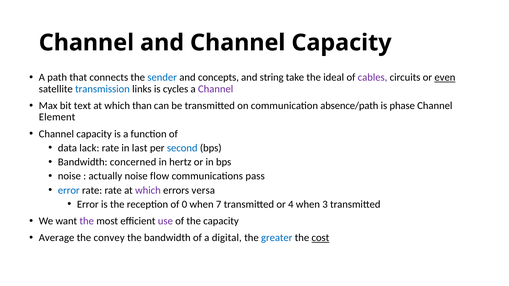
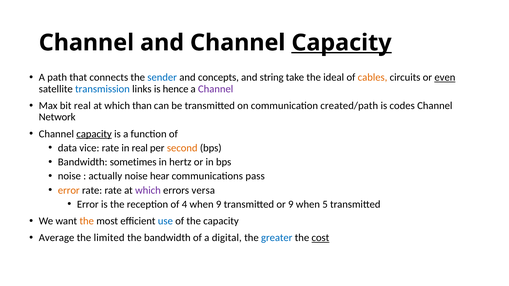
Capacity underline: none -> present (342, 43)
cables colour: purple -> orange (373, 78)
cycles: cycles -> hence (176, 89)
bit text: text -> real (82, 106)
absence/path: absence/path -> created/path (349, 106)
phase: phase -> codes (402, 106)
Element: Element -> Network (57, 117)
capacity underline: none -> present (94, 134)
lack: lack -> vice (89, 148)
in last: last -> real (140, 148)
second colour: blue -> orange (182, 148)
concerned: concerned -> sometimes (133, 162)
flow: flow -> hear (160, 176)
error colour: blue -> orange (69, 190)
0: 0 -> 4 (184, 204)
when 7: 7 -> 9 (219, 204)
or 4: 4 -> 9 (291, 204)
3: 3 -> 5 (325, 204)
the colour: purple -> orange (87, 221)
use colour: purple -> blue (165, 221)
convey: convey -> limited (109, 238)
